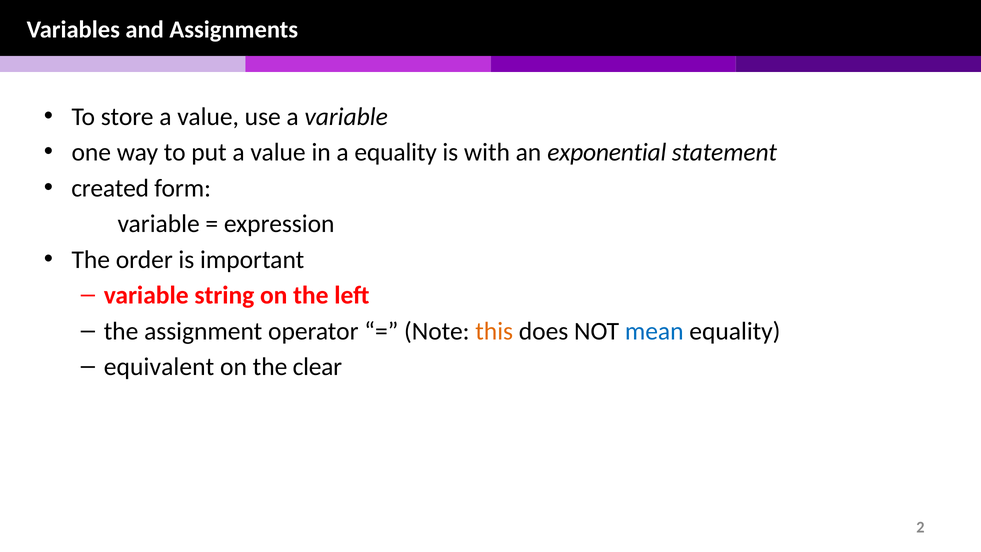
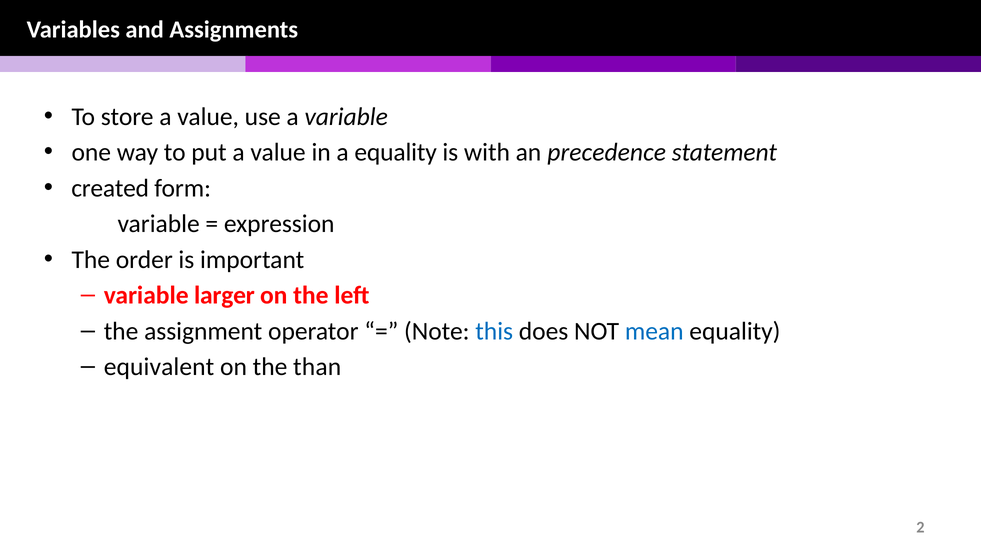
exponential: exponential -> precedence (607, 152)
string: string -> larger (224, 295)
this colour: orange -> blue (494, 331)
clear: clear -> than (317, 367)
